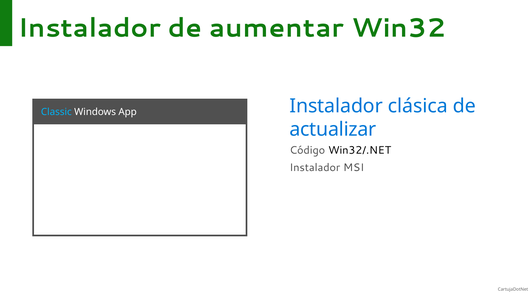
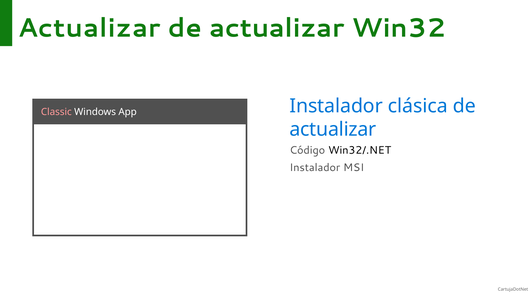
Instalador: Instalador -> Actualizar (89, 28)
aumentar: aumentar -> actualizar (277, 28)
Classic colour: light blue -> pink (56, 112)
